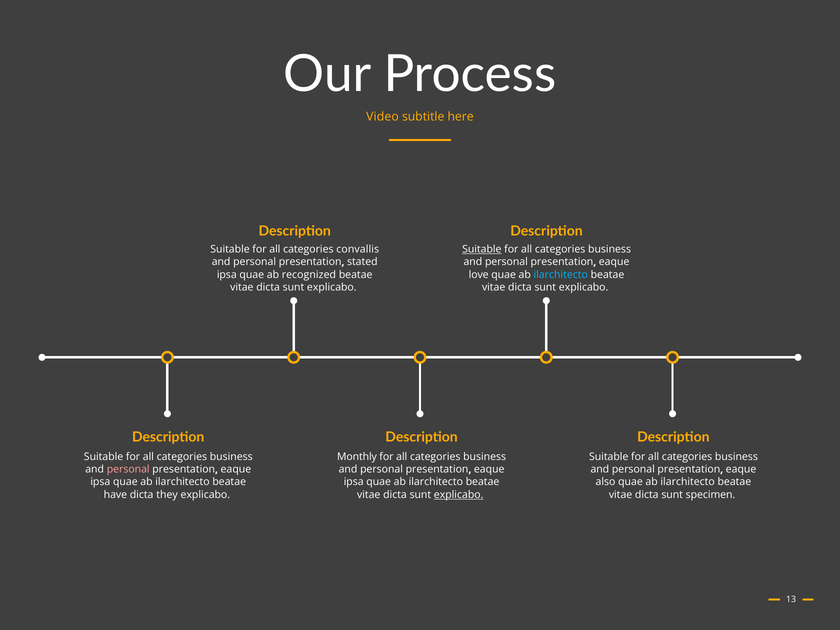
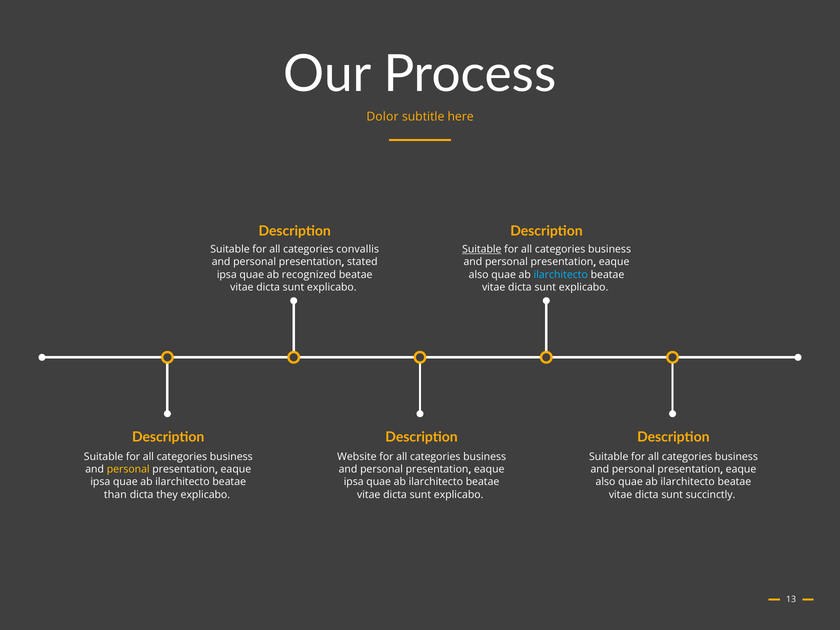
Video: Video -> Dolor (382, 116)
love: love -> also (479, 275)
Monthly: Monthly -> Website (357, 457)
personal colour: pink -> yellow (128, 469)
have: have -> than (115, 495)
explicabo underline: present -> none (459, 495)
specimen: specimen -> succinctly (710, 495)
